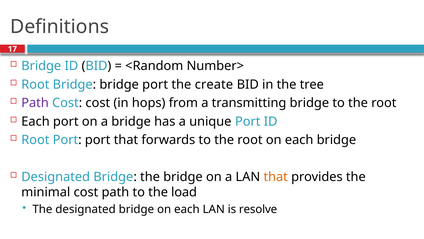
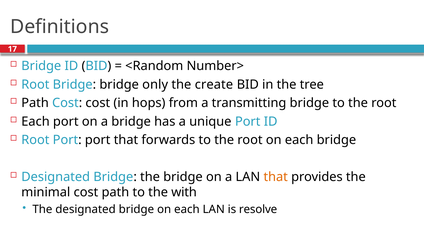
bridge port: port -> only (155, 84)
Path colour: purple -> black (35, 103)
load: load -> with (184, 192)
